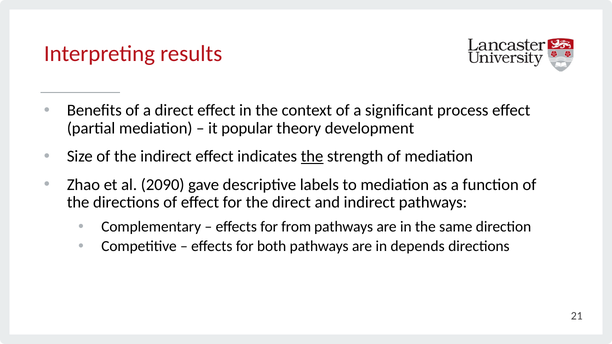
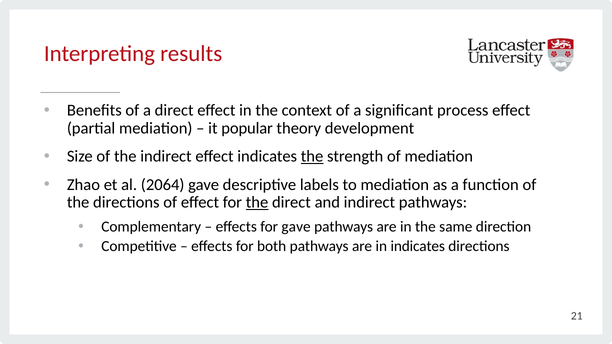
2090: 2090 -> 2064 (163, 185)
the underline: none -> present (257, 203)
for from: from -> gave (296, 227)
in depends: depends -> indicates (418, 247)
